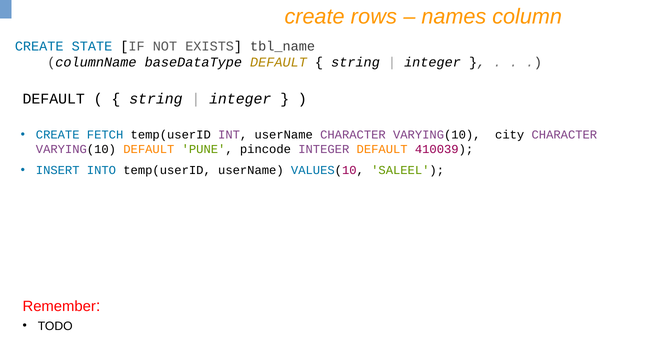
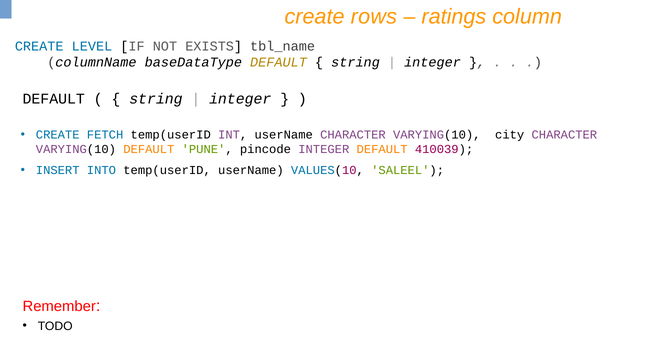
names: names -> ratings (454, 17)
STATE: STATE -> LEVEL (92, 46)
